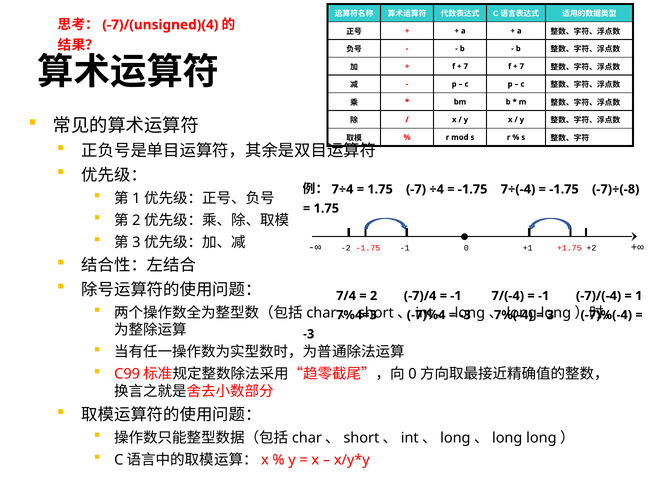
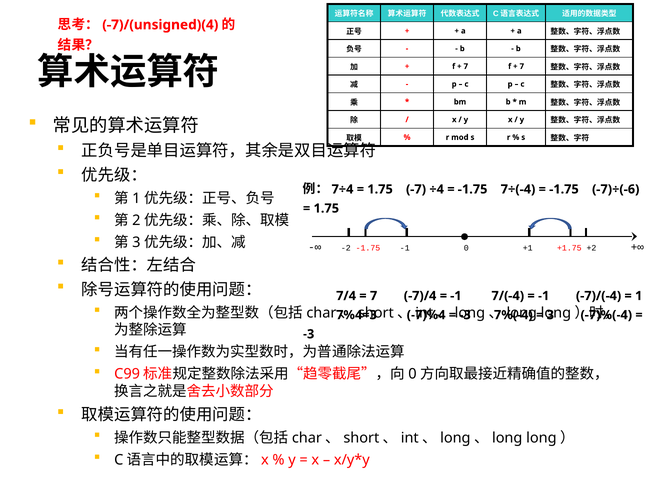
-7)÷(-8: -7)÷(-8 -> -7)÷(-6 (616, 189)
2: 2 -> 7 (374, 295)
